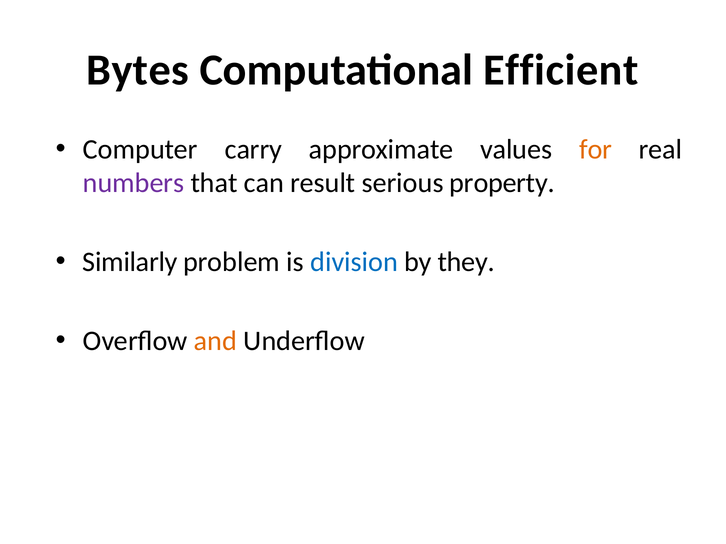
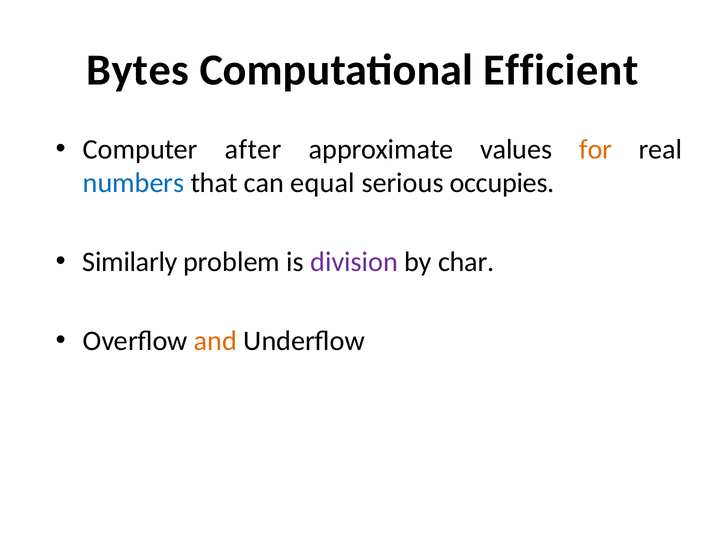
carry: carry -> after (253, 150)
numbers colour: purple -> blue (134, 183)
result: result -> equal (323, 183)
property: property -> occupies (502, 183)
division colour: blue -> purple (354, 262)
they: they -> char (466, 262)
